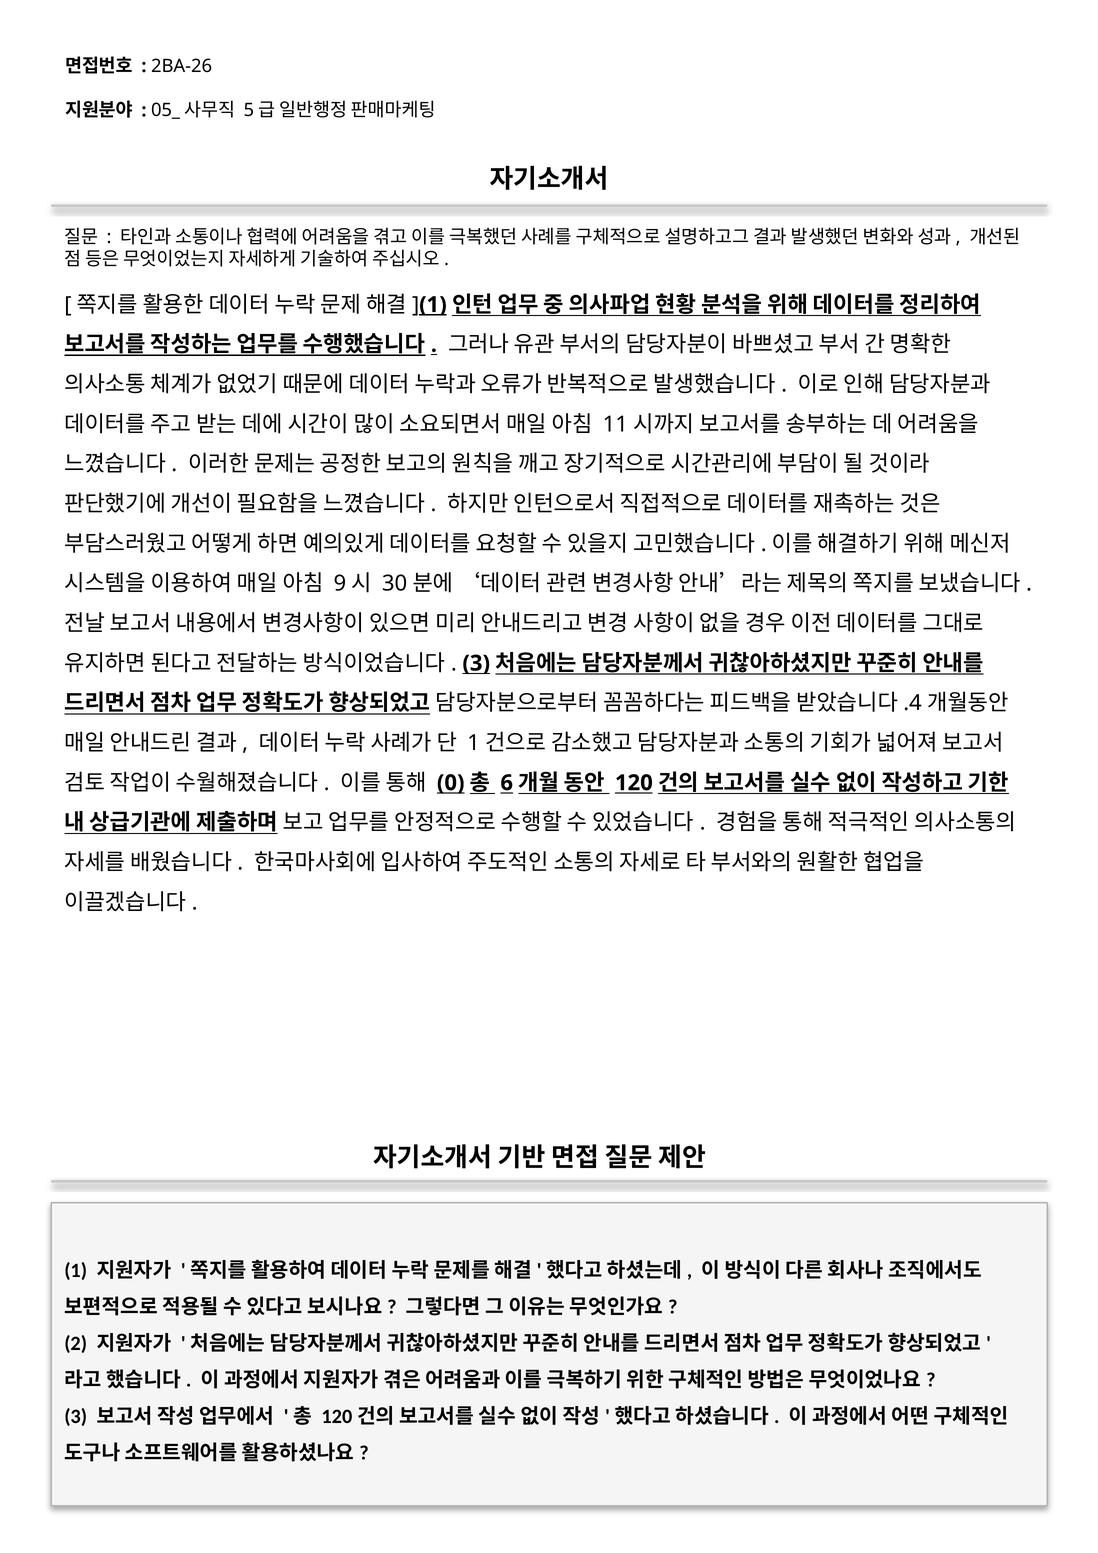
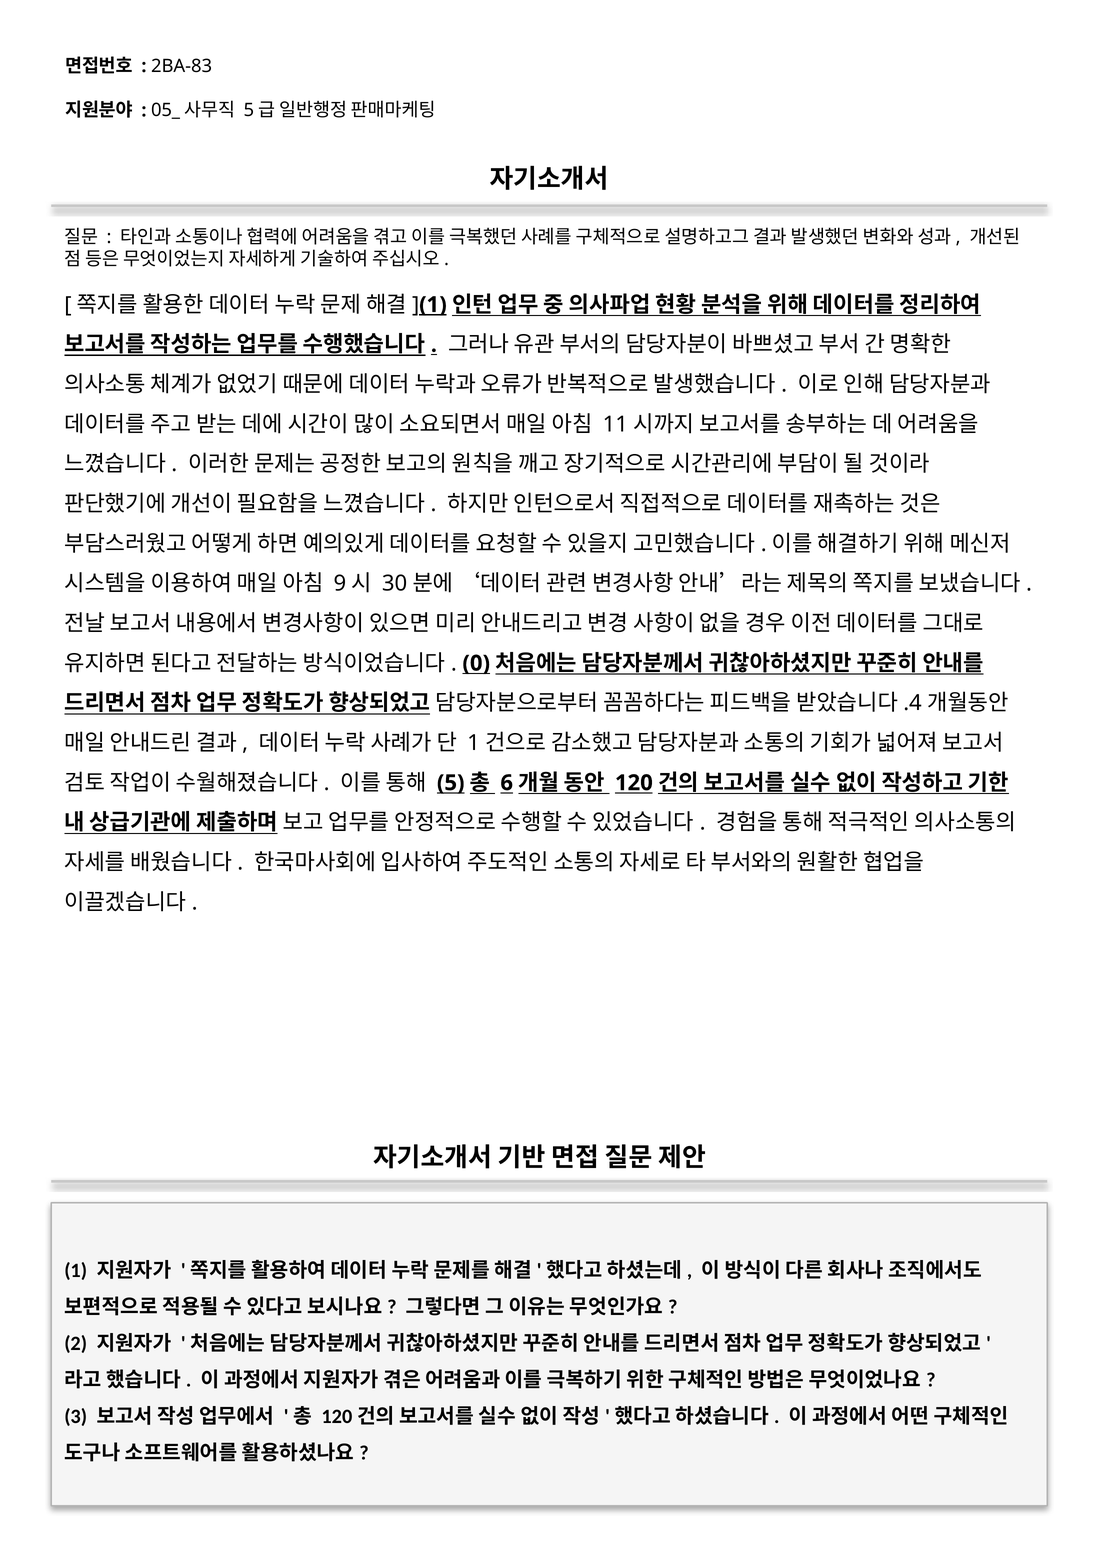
2BA-26: 2BA-26 -> 2BA-83 (182, 66)
3: 3 -> 0 (476, 663)
0: 0 -> 5 (451, 783)
